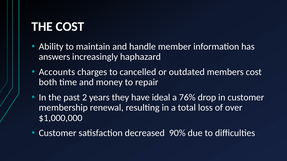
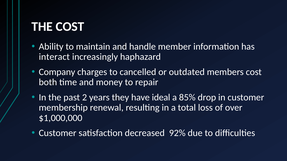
answers: answers -> interact (54, 57)
Accounts: Accounts -> Company (57, 72)
76%: 76% -> 85% (187, 98)
90%: 90% -> 92% (177, 133)
